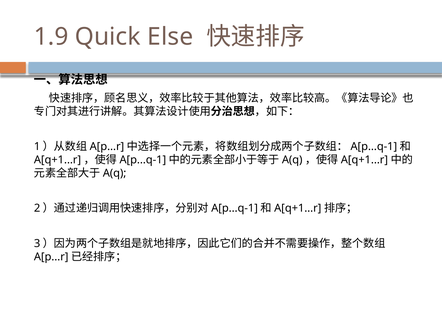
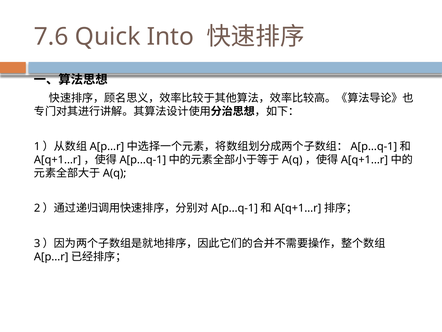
1.9: 1.9 -> 7.6 (51, 37)
Else: Else -> Into (170, 37)
